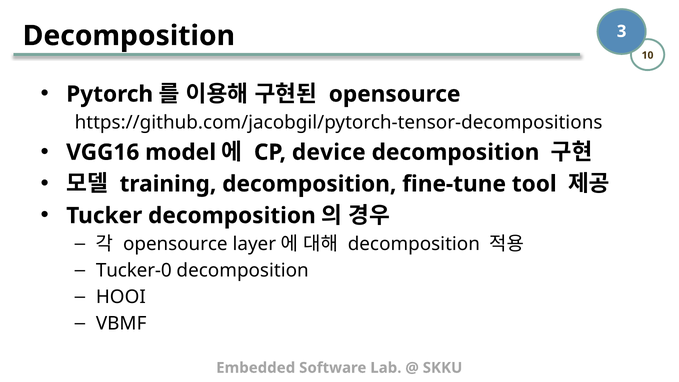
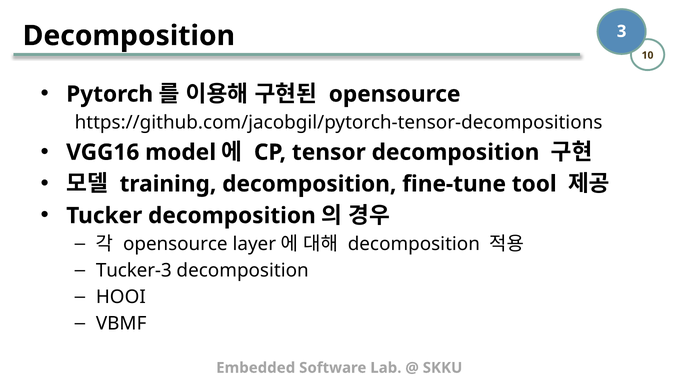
device: device -> tensor (329, 152)
Tucker-0: Tucker-0 -> Tucker-3 (134, 271)
